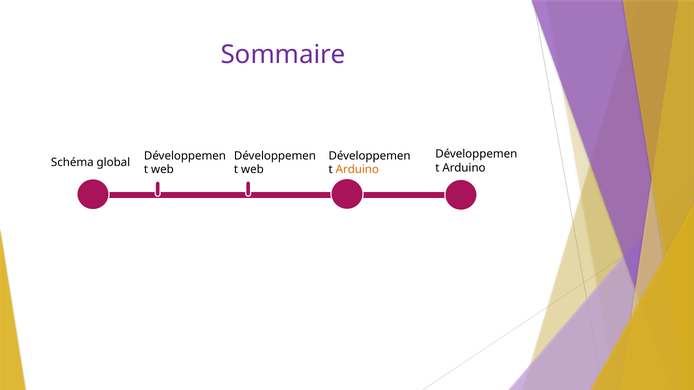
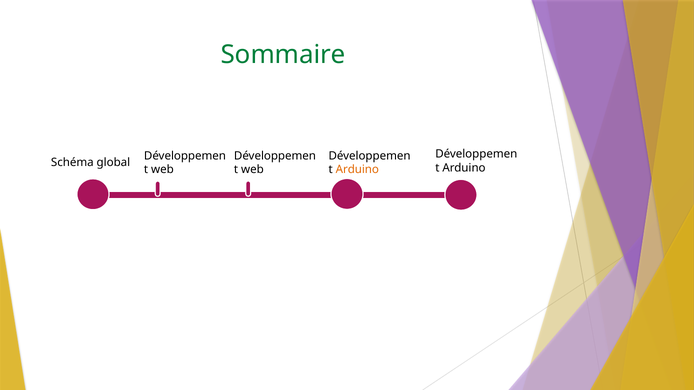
Sommaire colour: purple -> green (283, 55)
